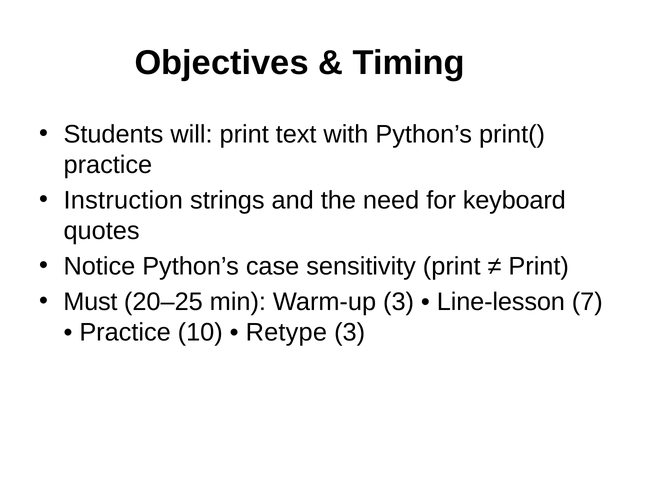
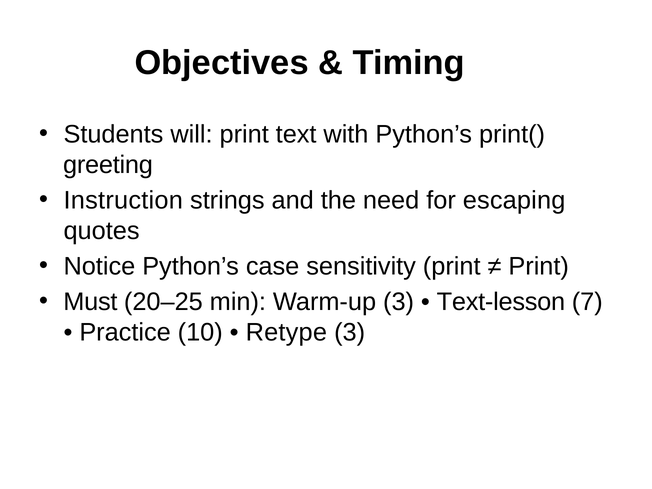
practice: practice -> greeting (108, 165)
keyboard: keyboard -> escaping (514, 200)
Line‑lesson: Line‑lesson -> Text‑lesson (501, 302)
